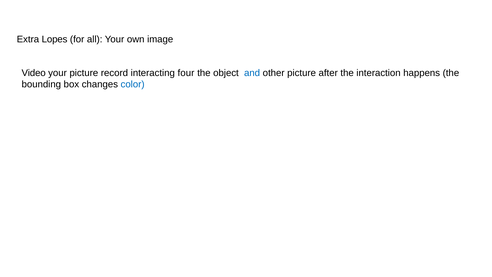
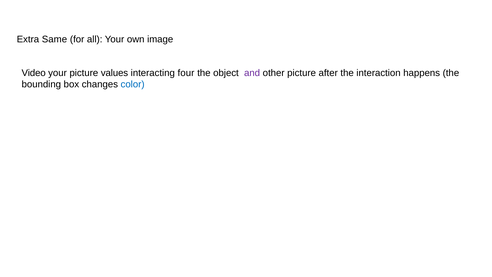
Lopes: Lopes -> Same (54, 39)
record: record -> values (114, 73)
and colour: blue -> purple (252, 73)
